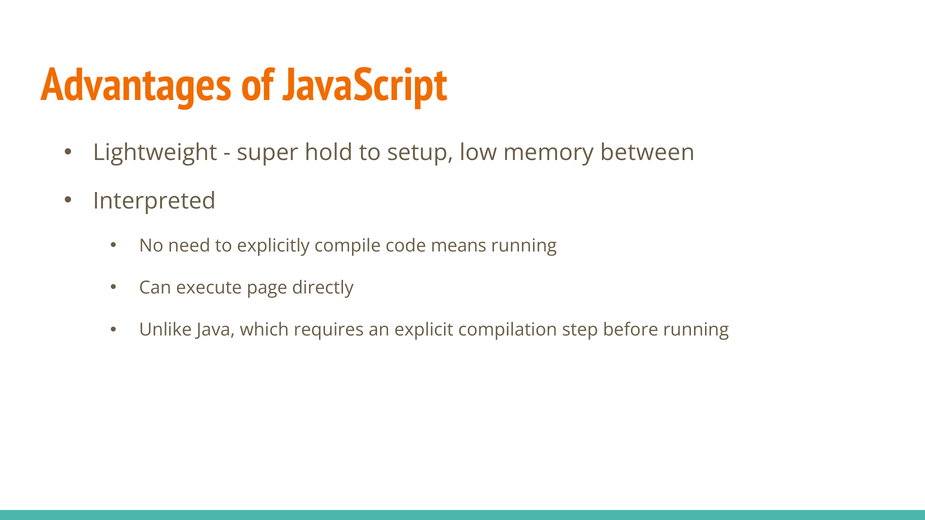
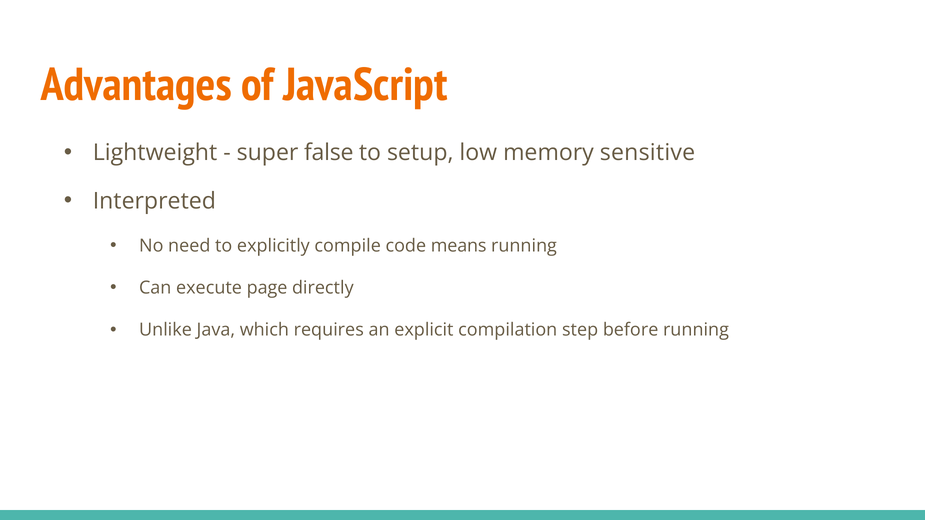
hold: hold -> false (329, 153)
between: between -> sensitive (647, 153)
